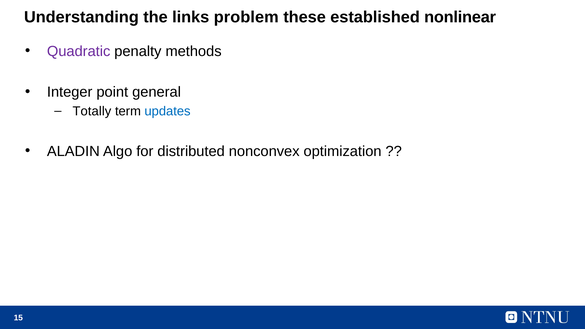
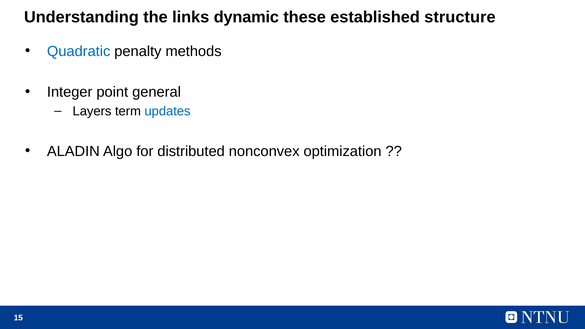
problem: problem -> dynamic (246, 17)
nonlinear: nonlinear -> structure (460, 17)
Quadratic colour: purple -> blue (79, 51)
Totally: Totally -> Layers (92, 111)
